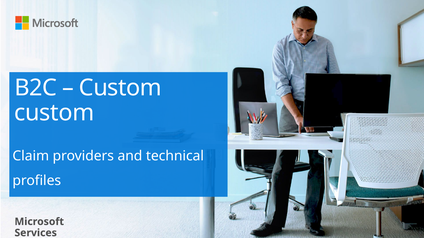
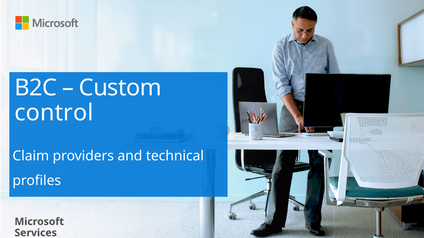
custom: custom -> control (54, 113)
